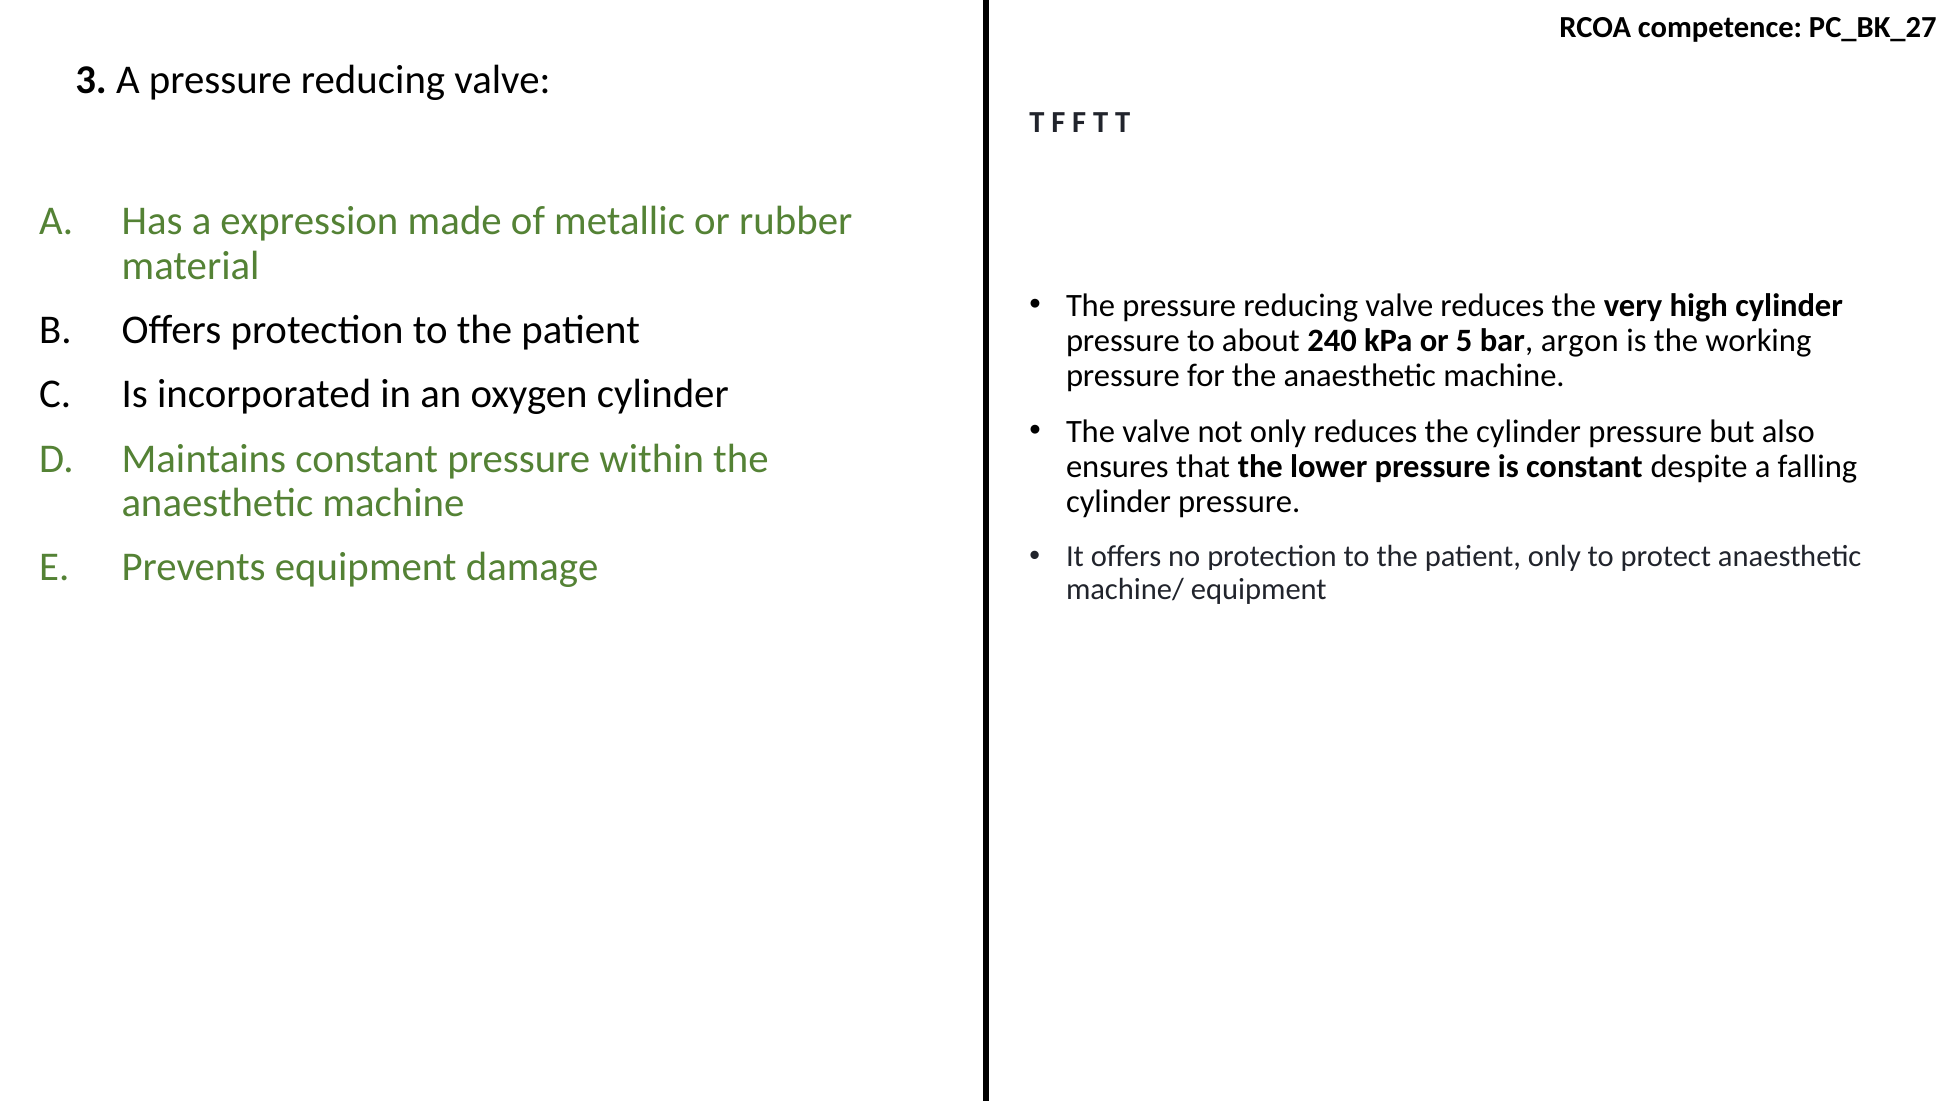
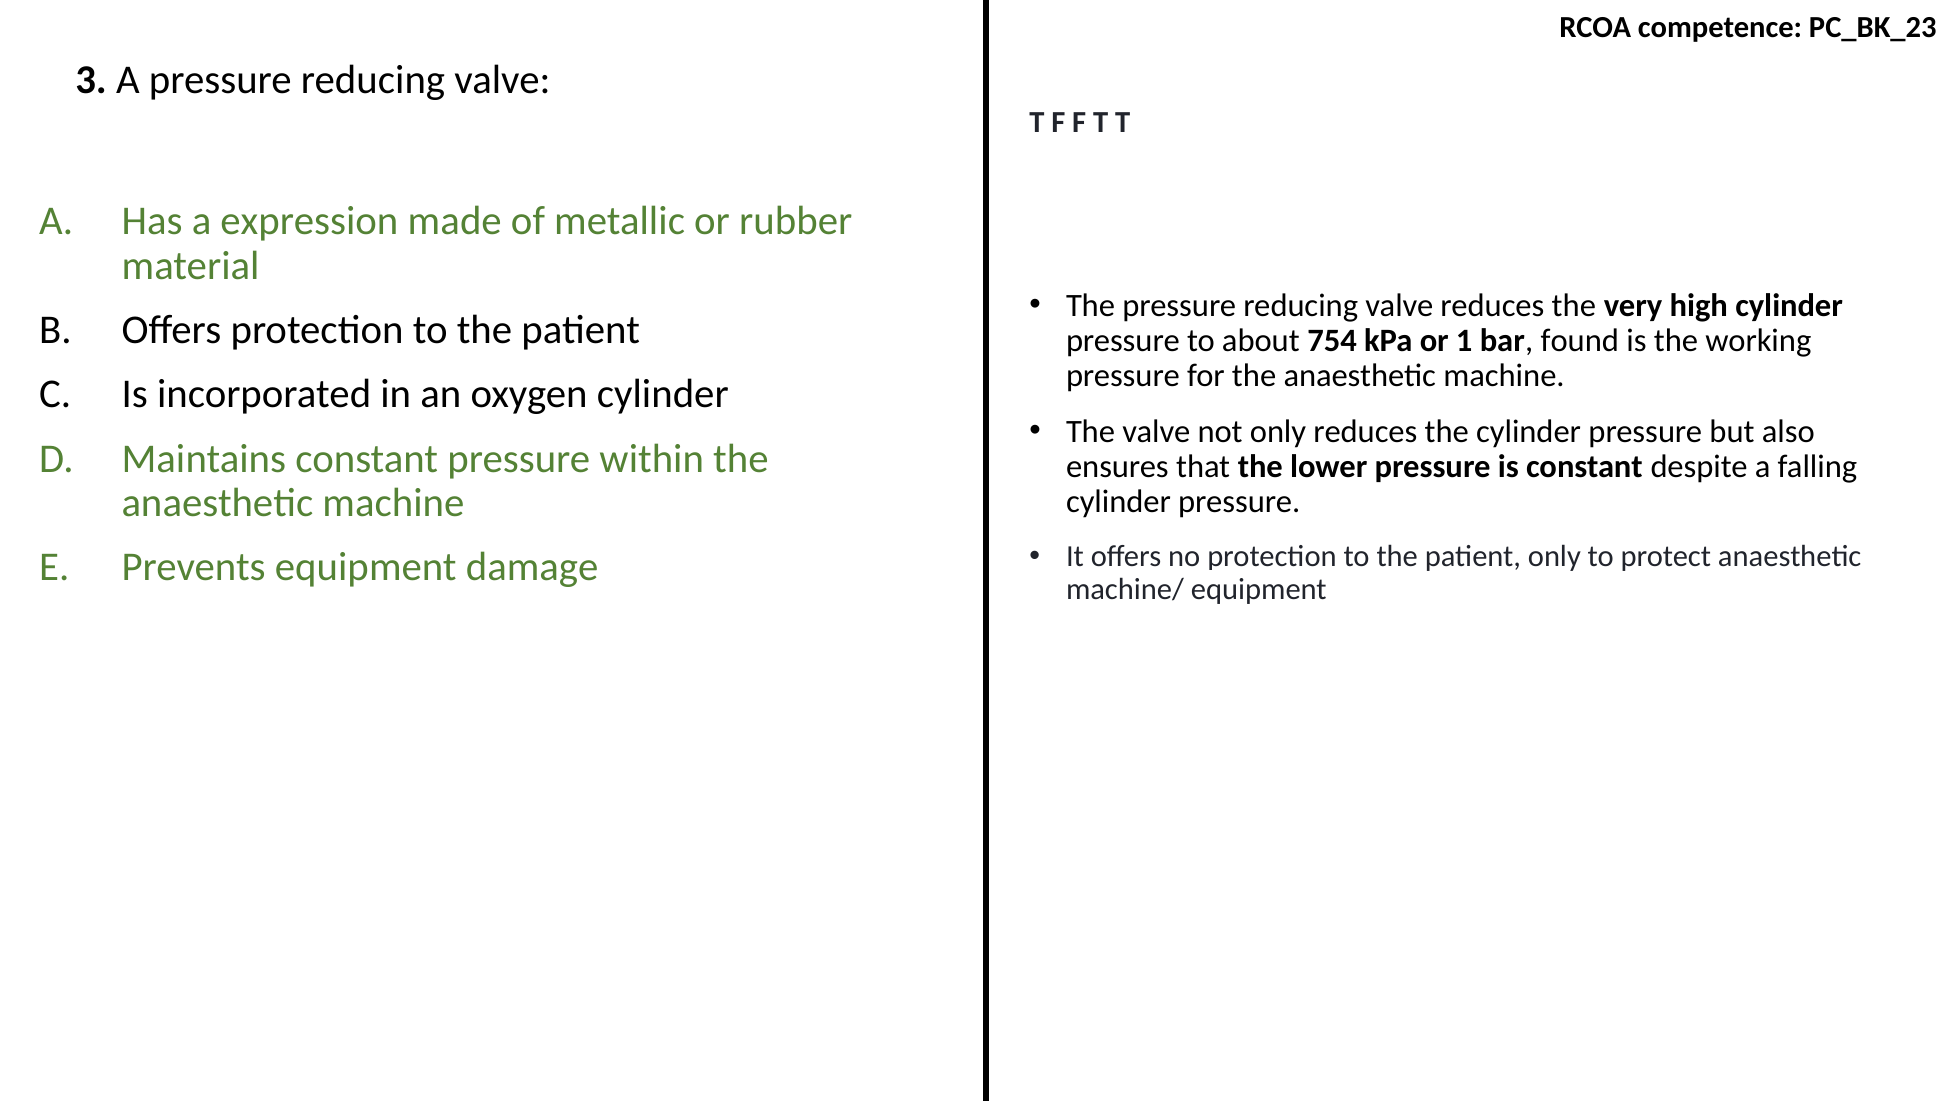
PC_BK_27: PC_BK_27 -> PC_BK_23 (1873, 28)
240: 240 -> 754 (1332, 340)
5: 5 -> 1 (1464, 340)
argon: argon -> found (1580, 340)
